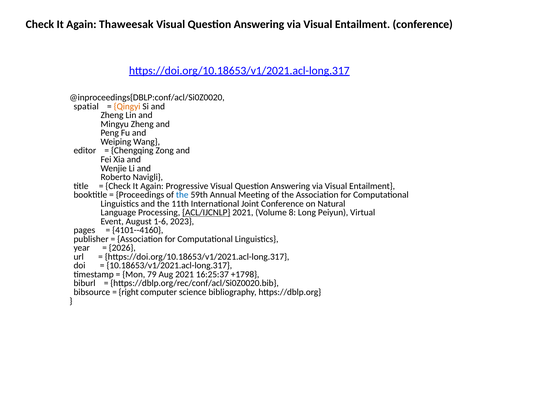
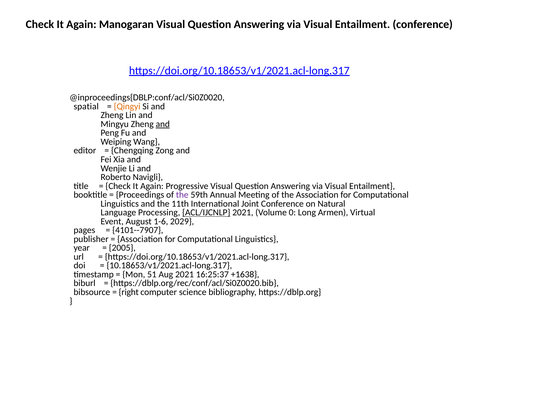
Thaweesak: Thaweesak -> Manogaran (126, 24)
and underline: none -> present (163, 124)
the colour: blue -> purple (182, 195)
8: 8 -> 0 (292, 212)
Peiyun: Peiyun -> Armen (333, 212)
2023: 2023 -> 2029 (182, 221)
4101--4160: 4101--4160 -> 4101--7907 (138, 230)
2026: 2026 -> 2005 (122, 248)
79: 79 -> 51 (152, 274)
+1798: +1798 -> +1638 (245, 274)
